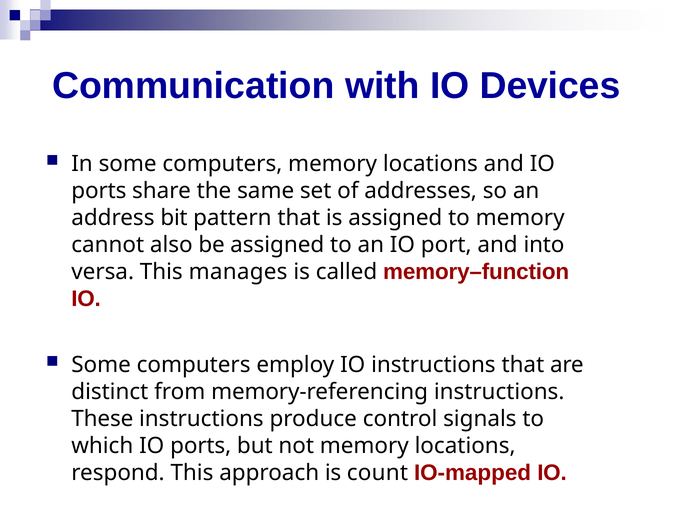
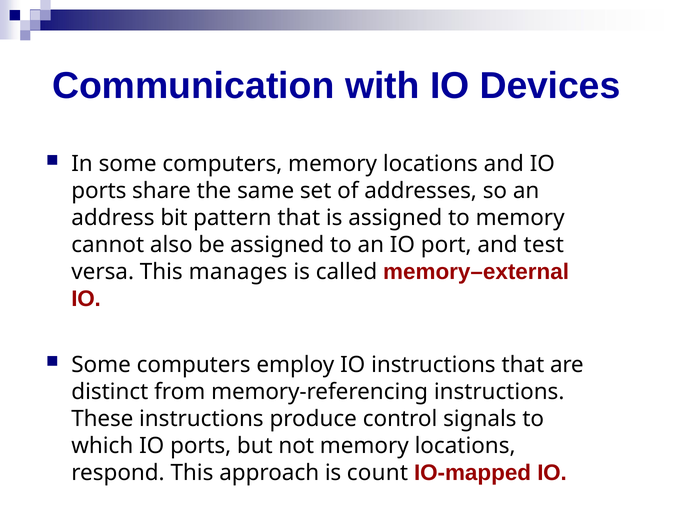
into: into -> test (544, 245)
memory–function: memory–function -> memory–external (476, 272)
